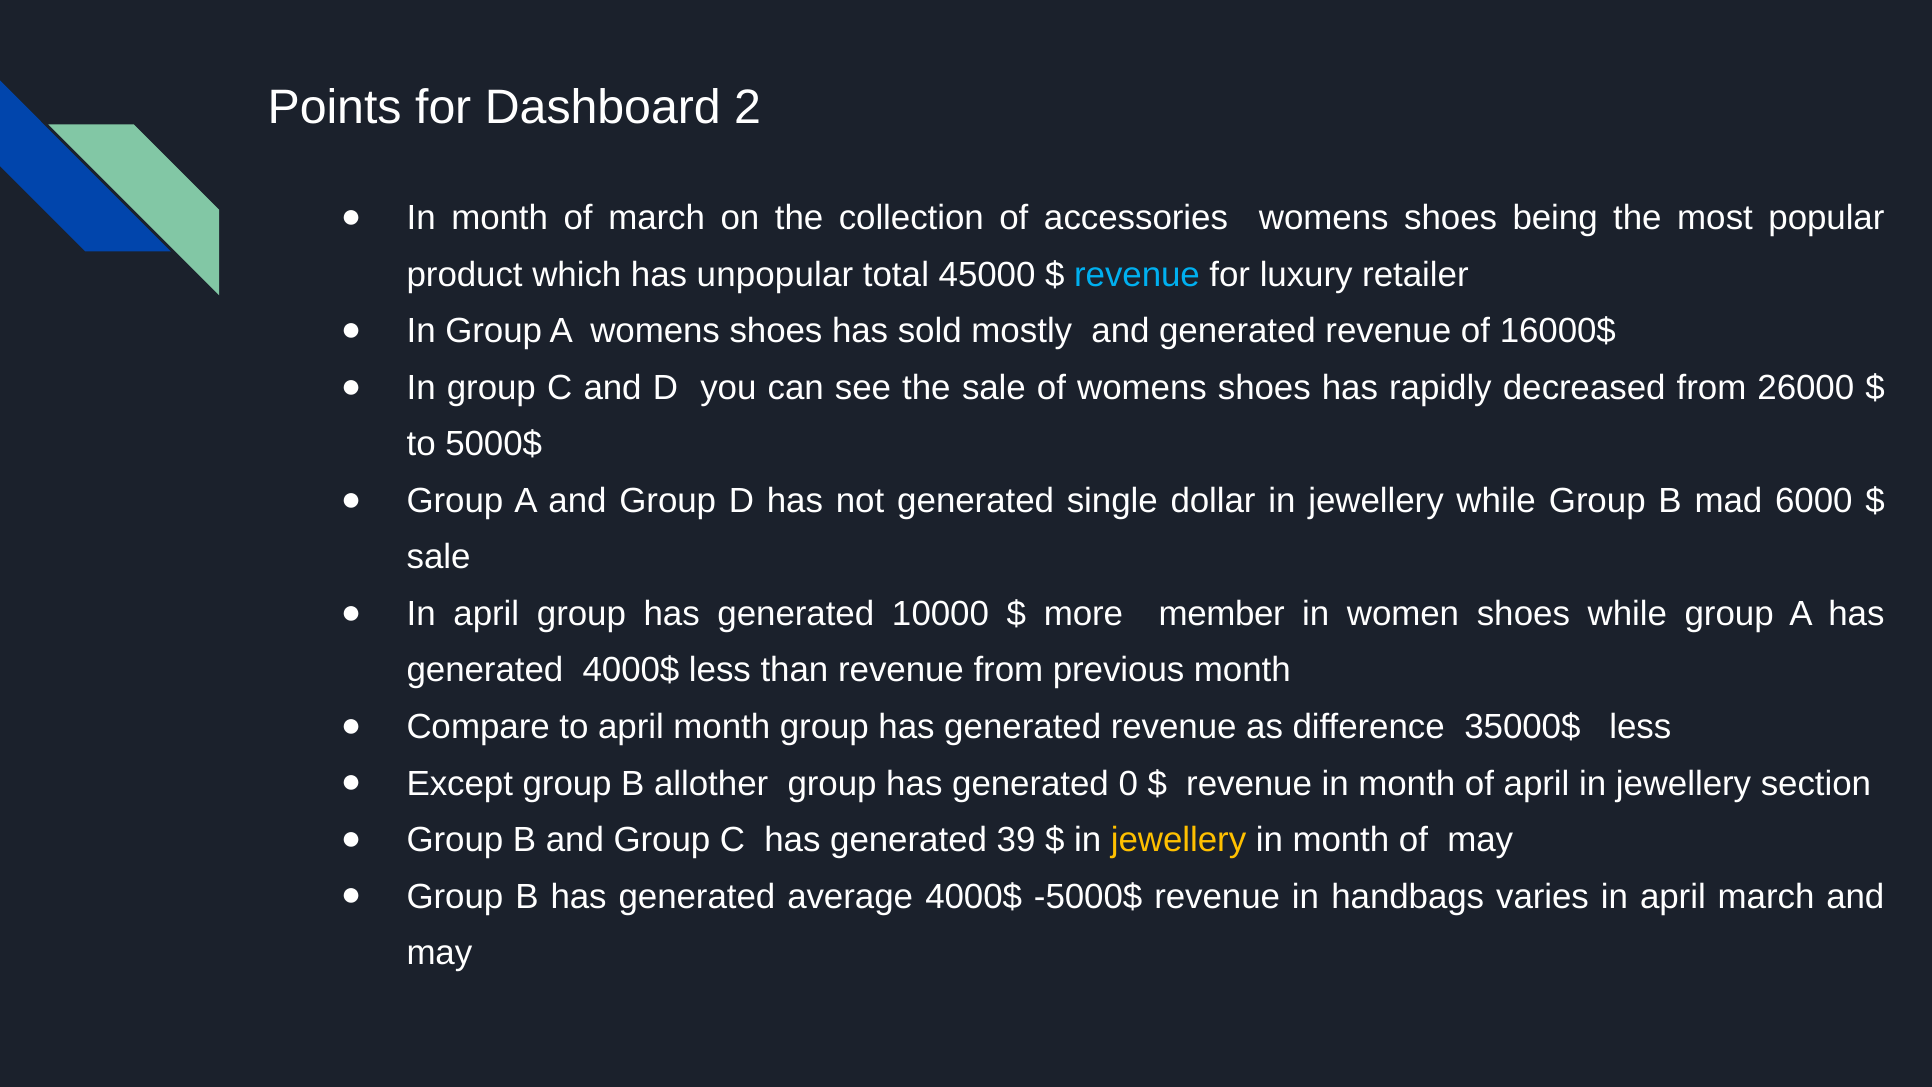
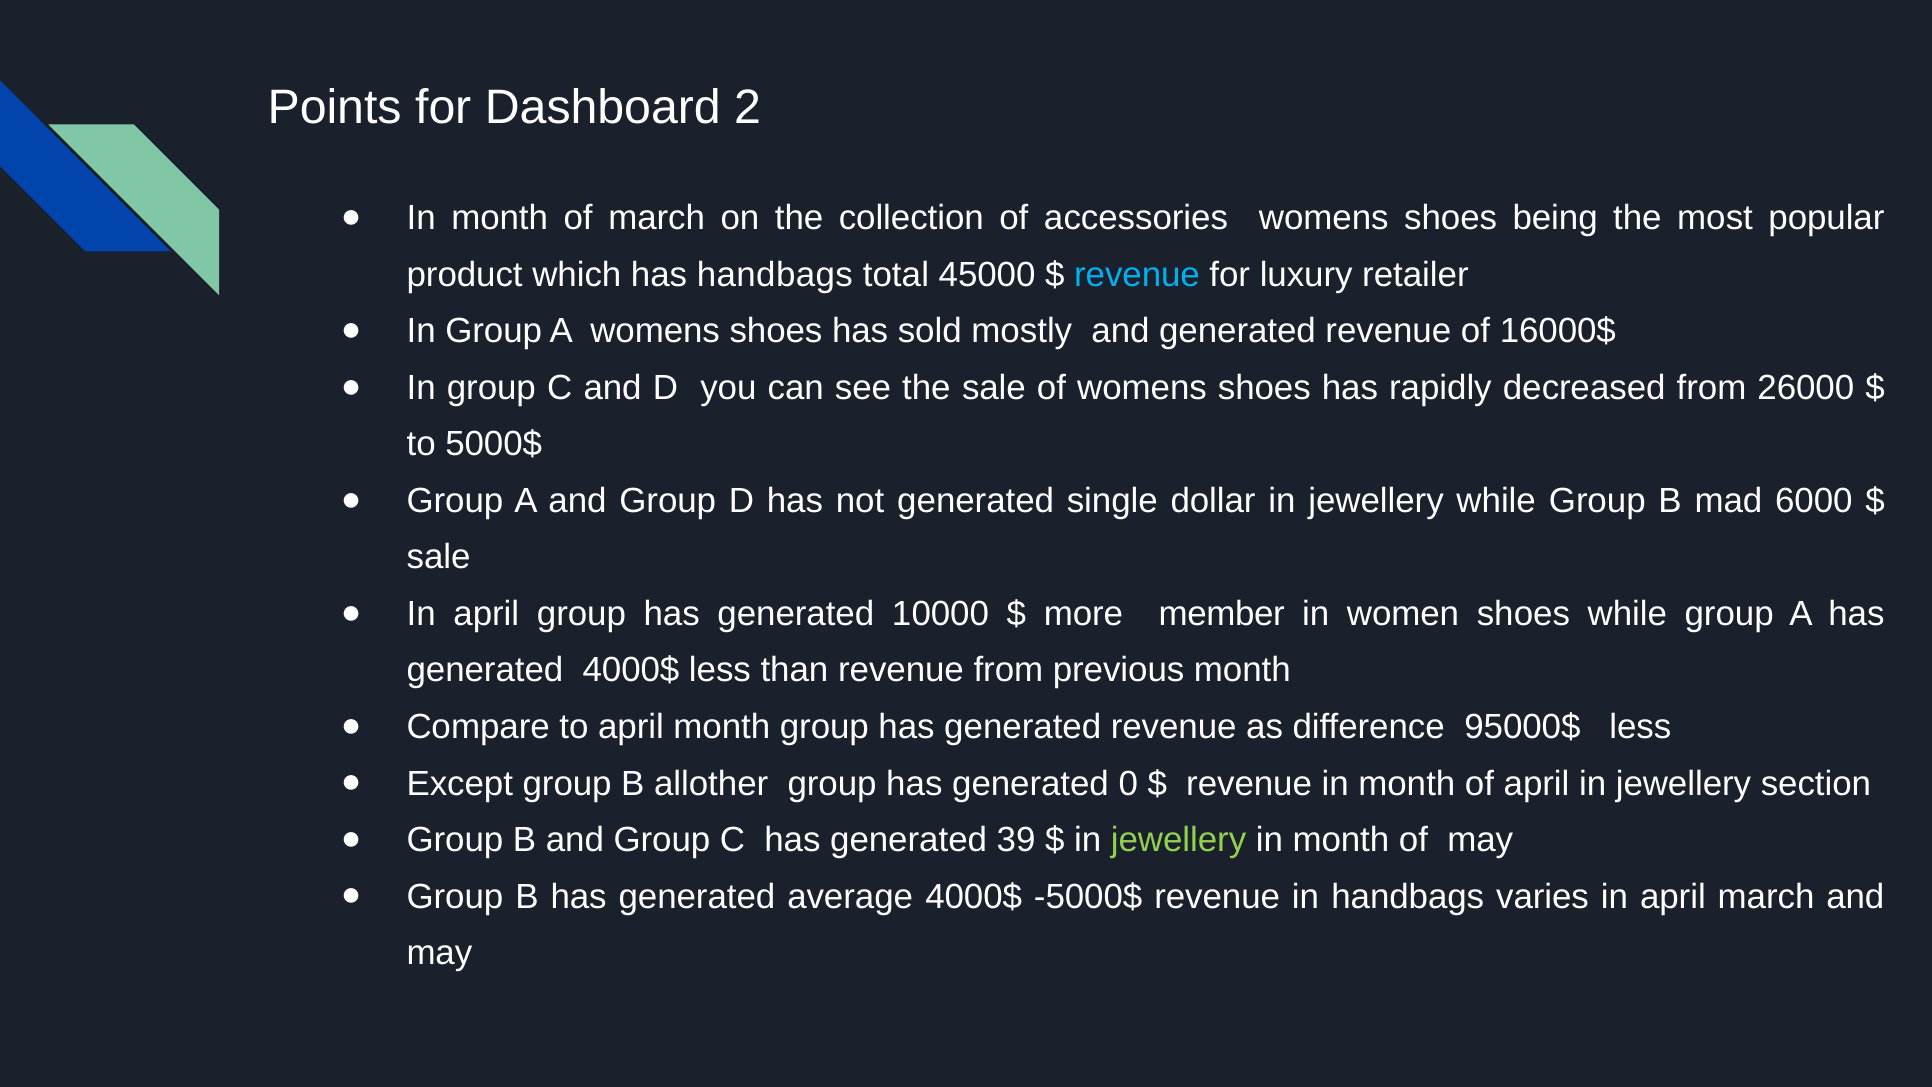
has unpopular: unpopular -> handbags (775, 275)
35000$: 35000$ -> 95000$ (1522, 727)
jewellery colour: yellow -> light green (1179, 840)
